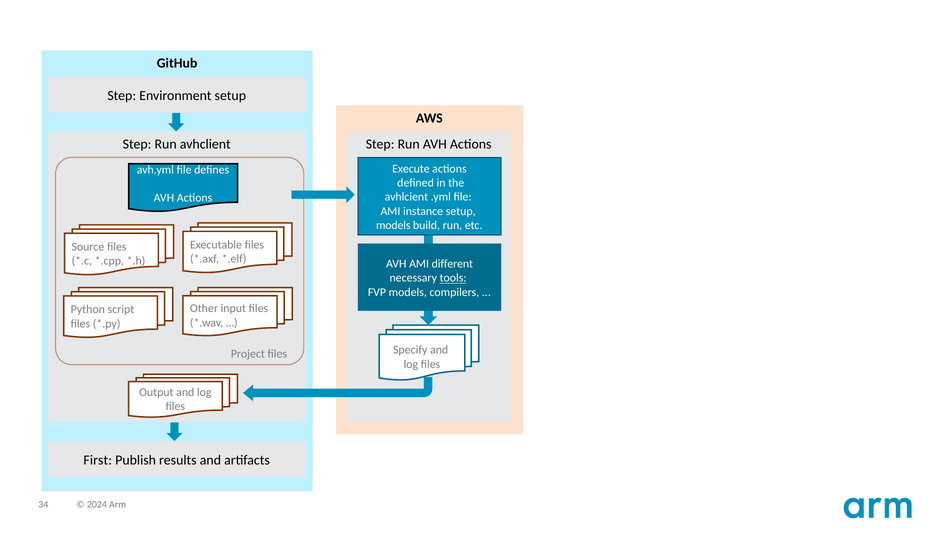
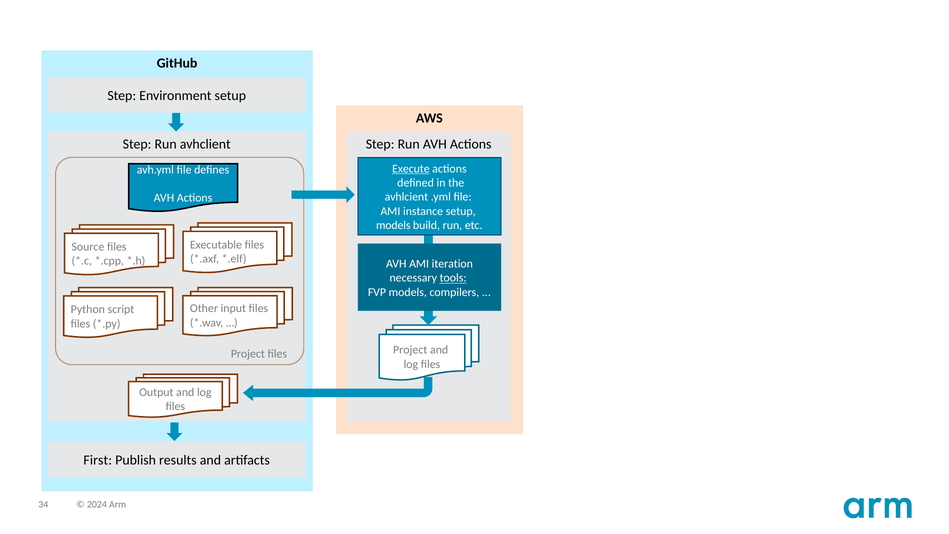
Execute underline: none -> present (411, 169)
different: different -> iteration (452, 264)
Specify: Specify -> Project (410, 350)
